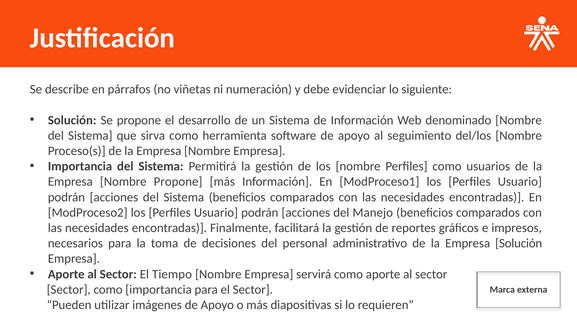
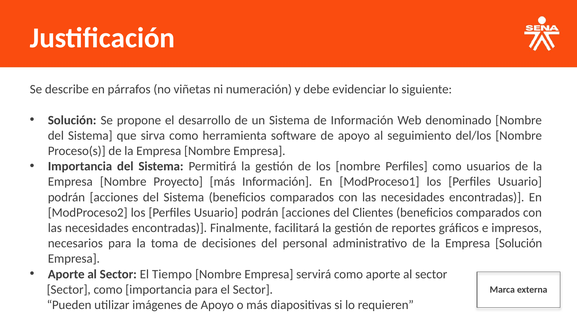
Nombre Propone: Propone -> Proyecto (178, 182)
Manejo: Manejo -> Clientes (373, 212)
